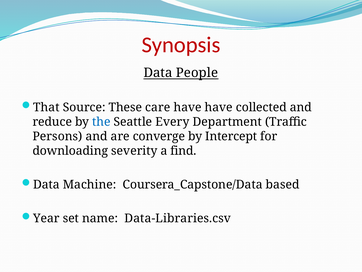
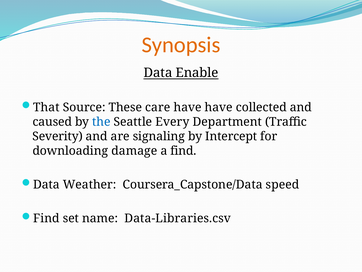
Synopsis colour: red -> orange (181, 45)
People: People -> Enable (197, 73)
reduce: reduce -> caused (52, 122)
Persons: Persons -> Severity (58, 136)
converge: converge -> signaling (159, 136)
severity: severity -> damage (134, 151)
Machine: Machine -> Weather (90, 184)
based: based -> speed (283, 184)
Year: Year -> Find (46, 218)
